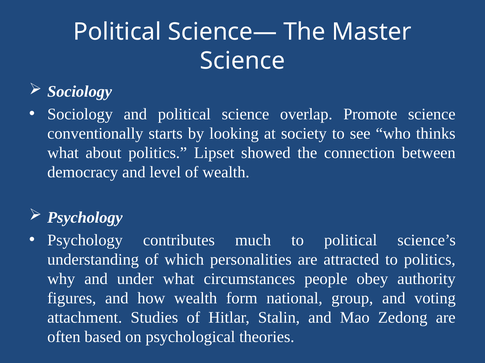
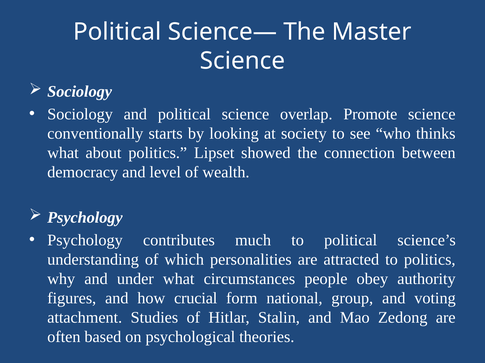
how wealth: wealth -> crucial (196, 299)
